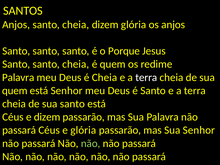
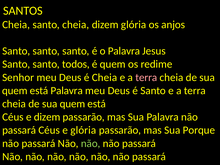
Anjos: Anjos -> Cheia (16, 25)
o Porque: Porque -> Palavra (124, 51)
Santo santo cheia: cheia -> todos (76, 64)
Palavra: Palavra -> Senhor (18, 77)
terra colour: white -> pink (146, 77)
está Senhor: Senhor -> Palavra (67, 91)
santo: santo -> quem (72, 104)
Sua Senhor: Senhor -> Porque (199, 130)
